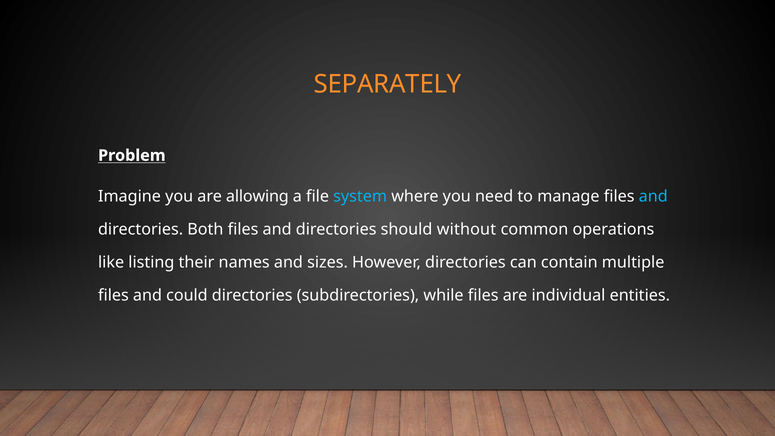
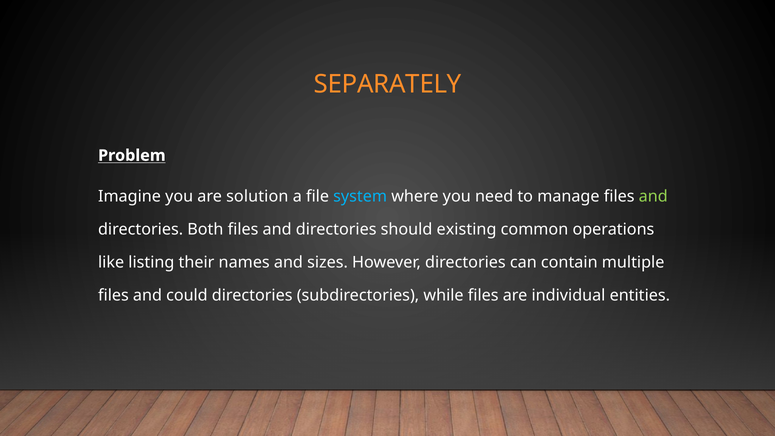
allowing: allowing -> solution (257, 197)
and colour: light blue -> light green (653, 197)
without: without -> existing (467, 229)
